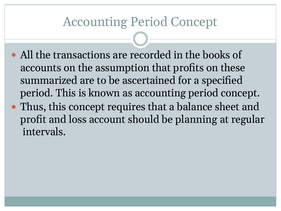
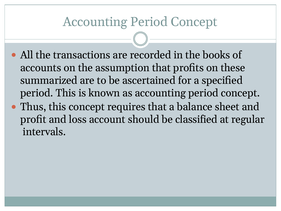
planning: planning -> classified (196, 119)
